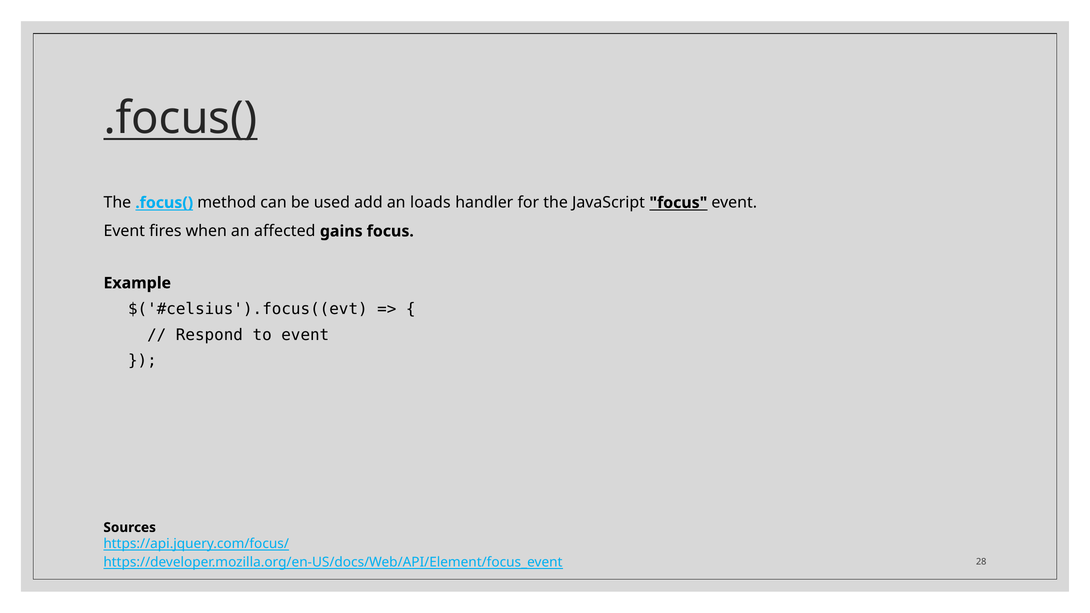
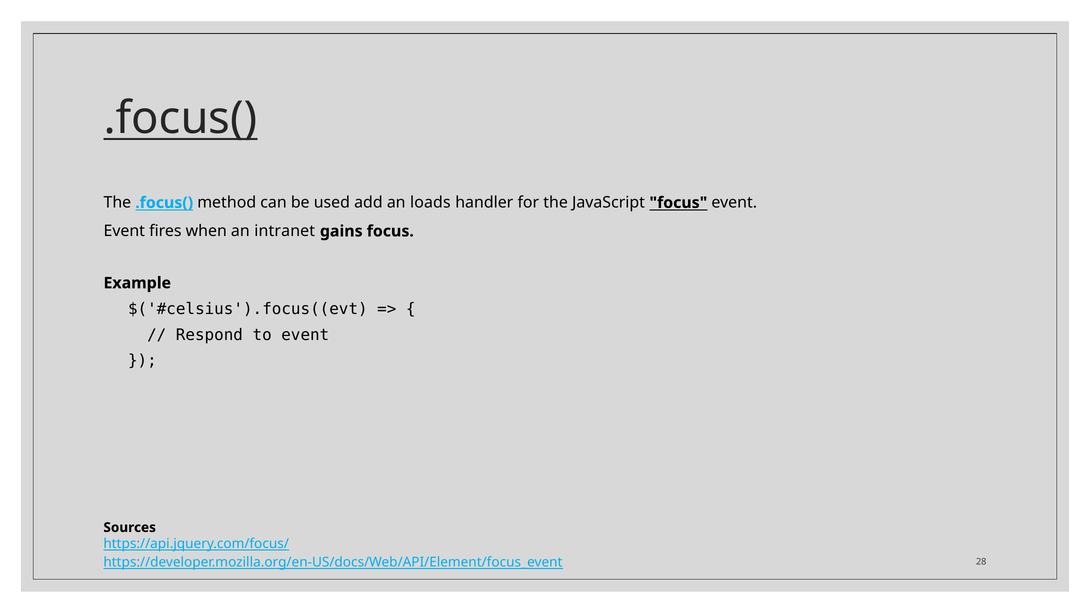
affected: affected -> intranet (285, 231)
